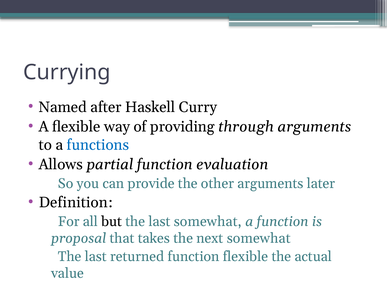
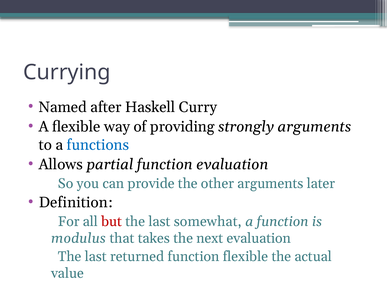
through: through -> strongly (246, 127)
but colour: black -> red (112, 222)
proposal: proposal -> modulus (79, 238)
next somewhat: somewhat -> evaluation (259, 238)
